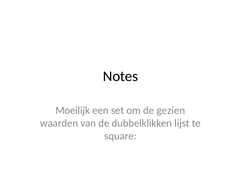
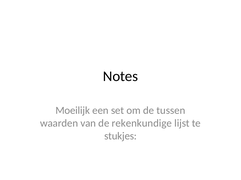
gezien: gezien -> tussen (171, 111)
dubbelklikken: dubbelklikken -> rekenkundige (142, 124)
square: square -> stukjes (121, 137)
